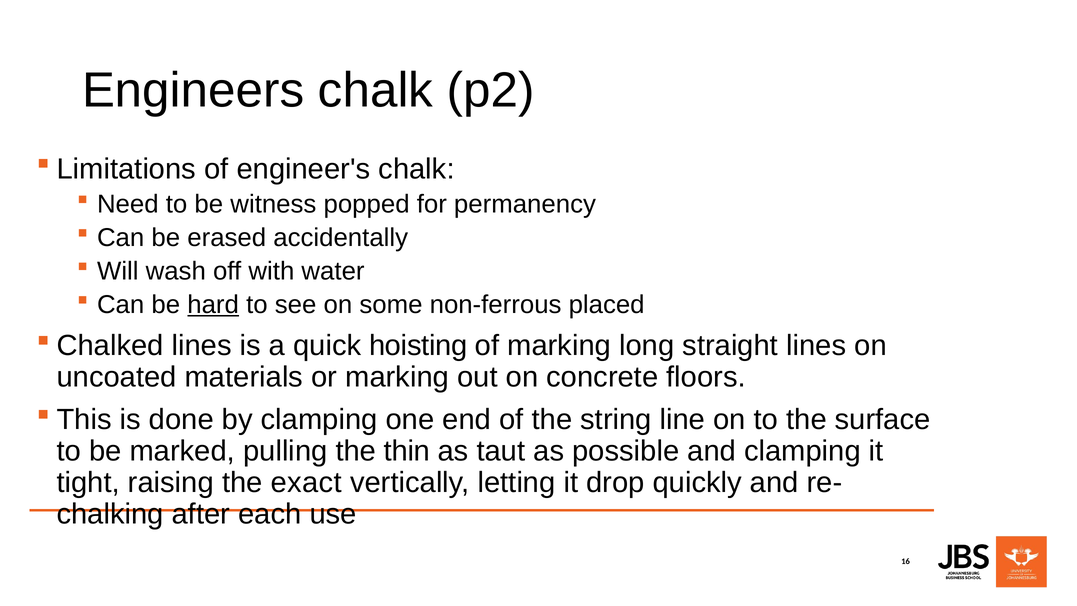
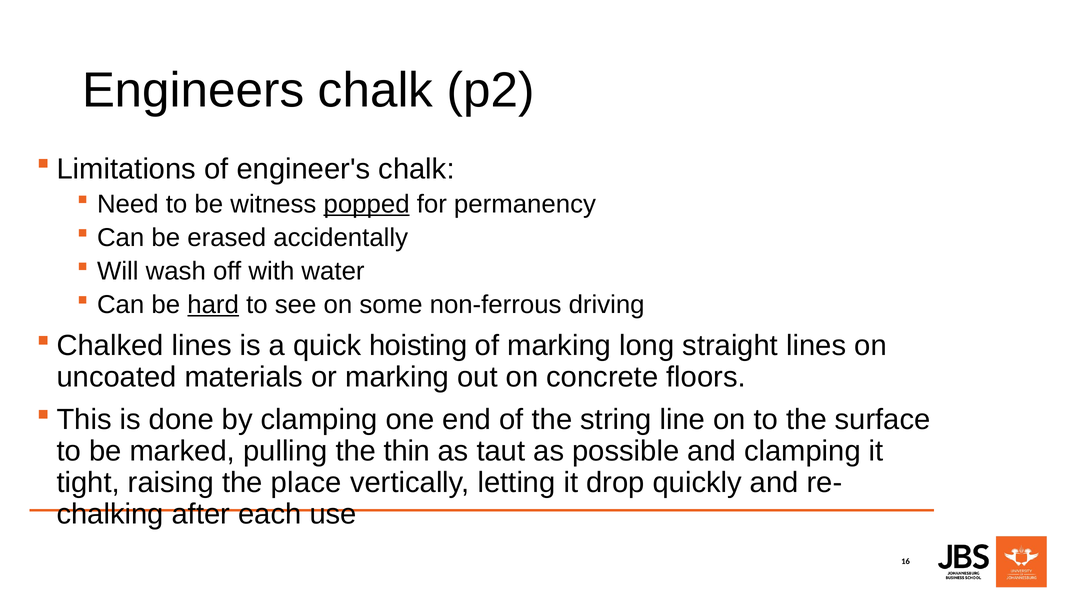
popped underline: none -> present (367, 204)
placed: placed -> driving (607, 305)
exact: exact -> place (306, 483)
